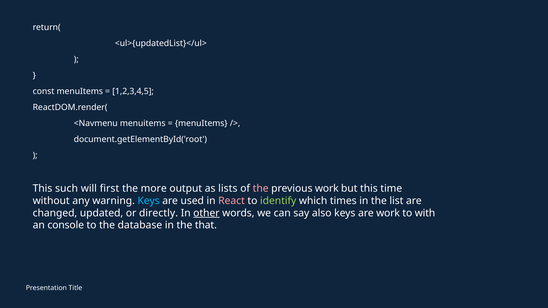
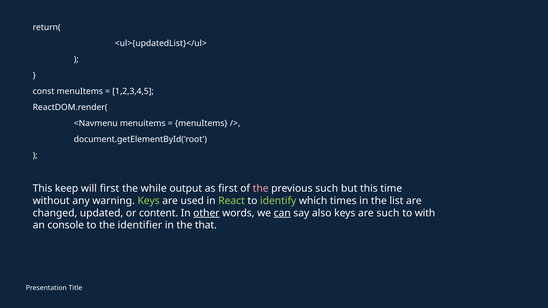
such: such -> keep (67, 188)
more: more -> while (154, 188)
as lists: lists -> first (228, 188)
previous work: work -> such (327, 188)
Keys colour: light blue -> light green (149, 201)
React colour: pink -> light green (232, 201)
directly: directly -> content (159, 213)
can underline: none -> present (282, 213)
are work: work -> such (388, 213)
database: database -> identifier (140, 225)
